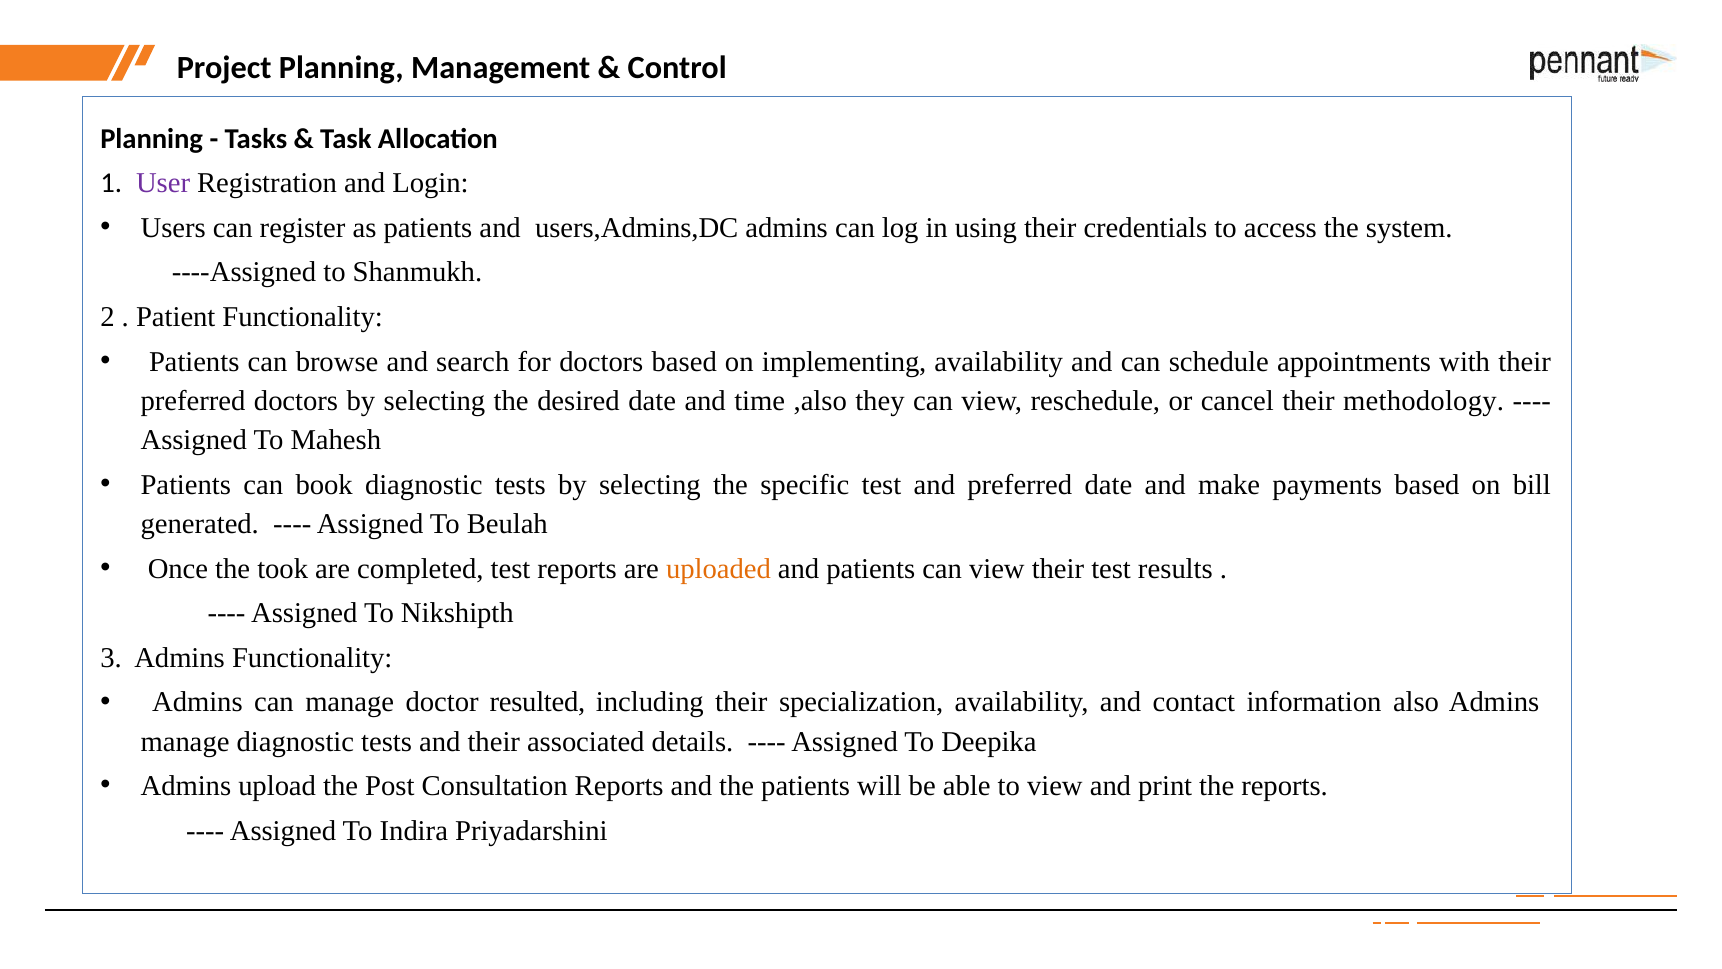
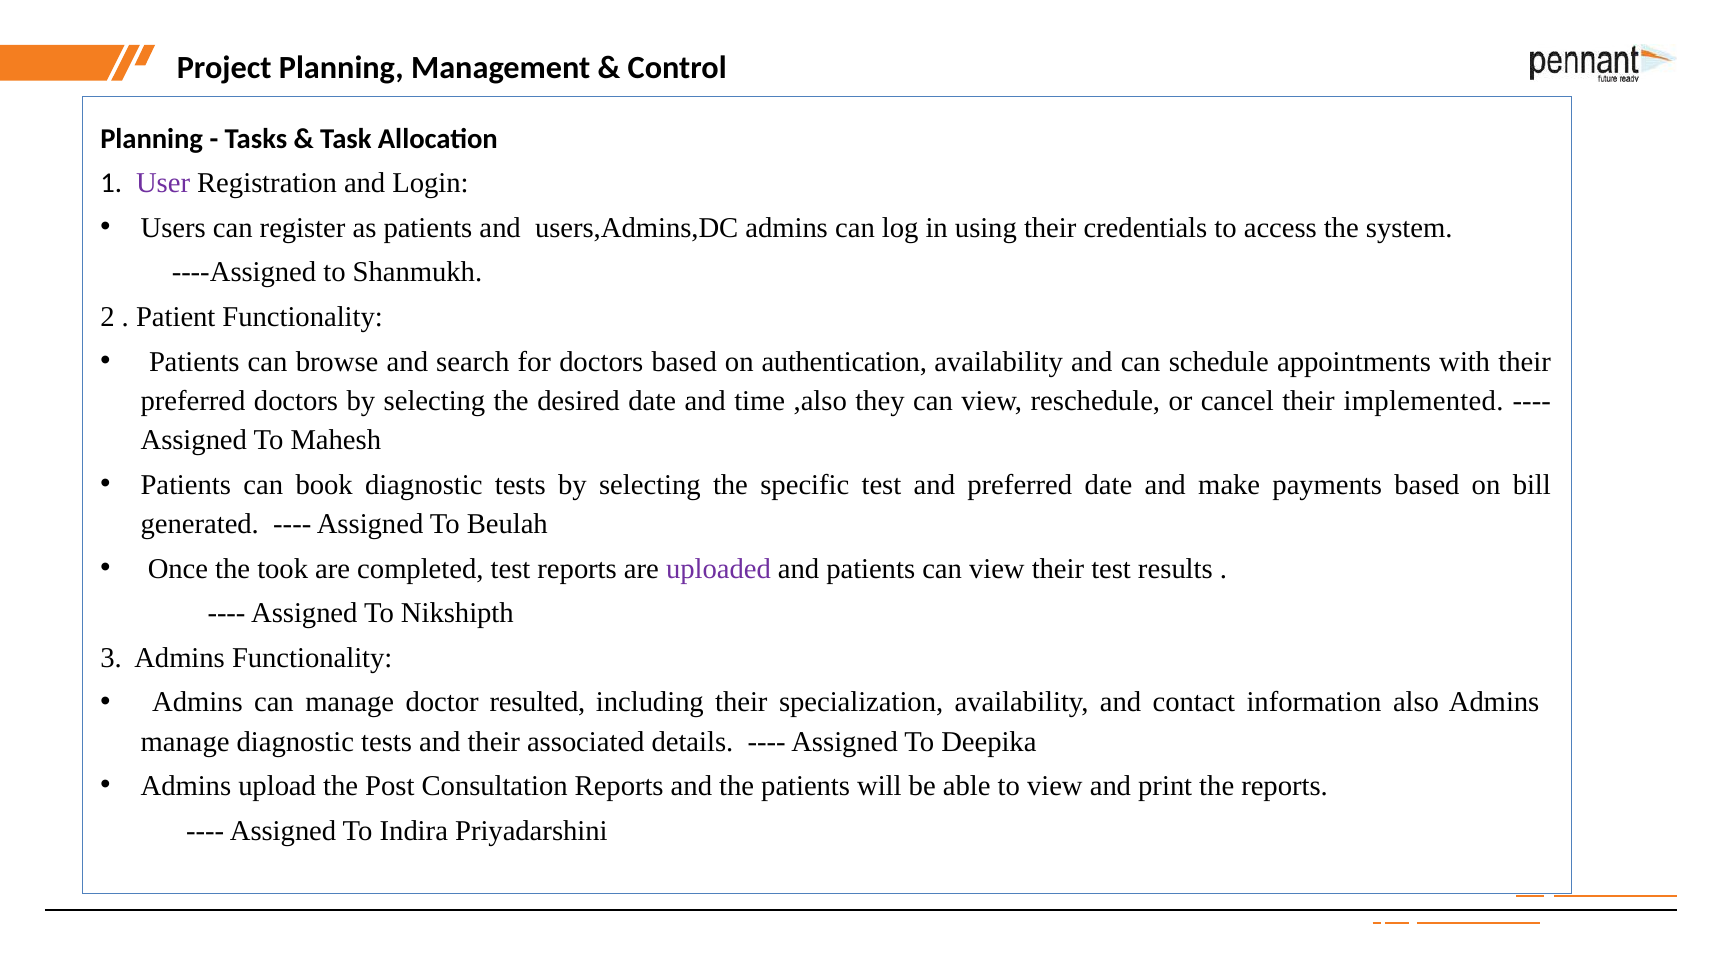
implementing: implementing -> authentication (844, 362)
methodology: methodology -> implemented (1424, 401)
uploaded colour: orange -> purple (718, 569)
